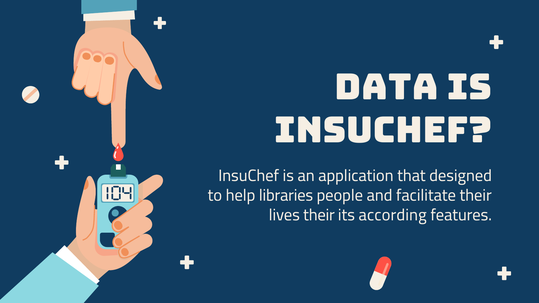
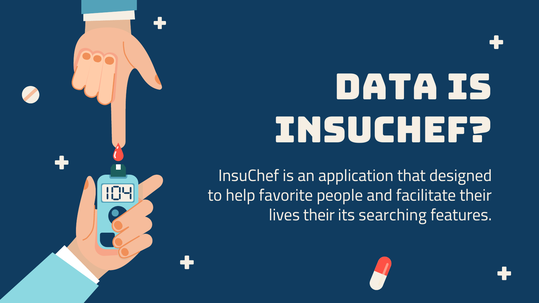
libraries: libraries -> favorite (286, 196)
according: according -> searching (393, 215)
